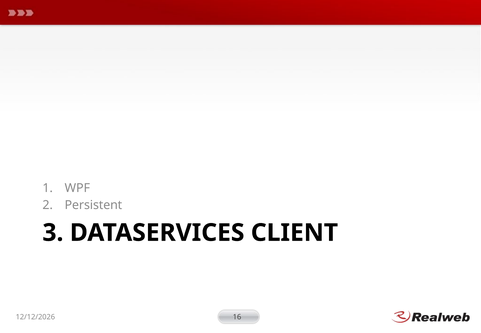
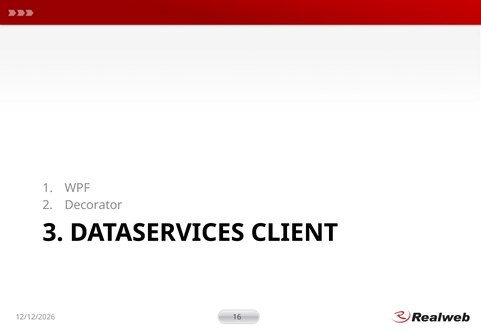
Persistent: Persistent -> Decorator (93, 205)
